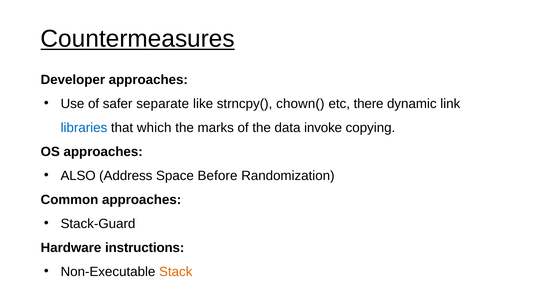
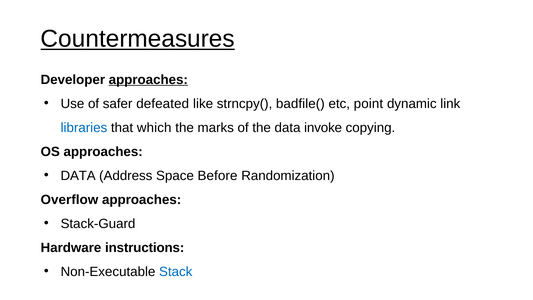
approaches underline: none -> present (148, 80)
separate: separate -> defeated (163, 104)
chown(: chown( -> badfile( (300, 104)
there: there -> point (368, 104)
ALSO: ALSO -> DATA (78, 176)
Common: Common -> Overflow (69, 199)
Stack colour: orange -> blue (176, 271)
